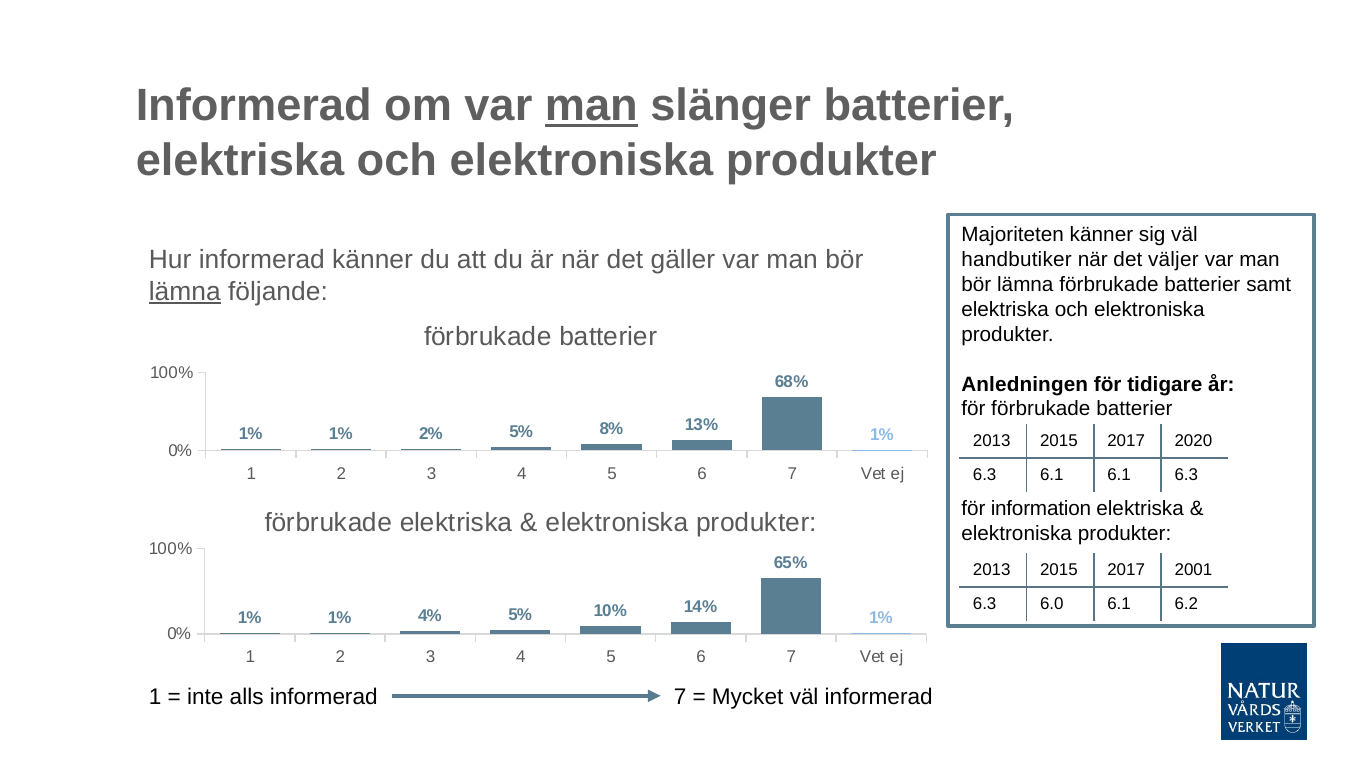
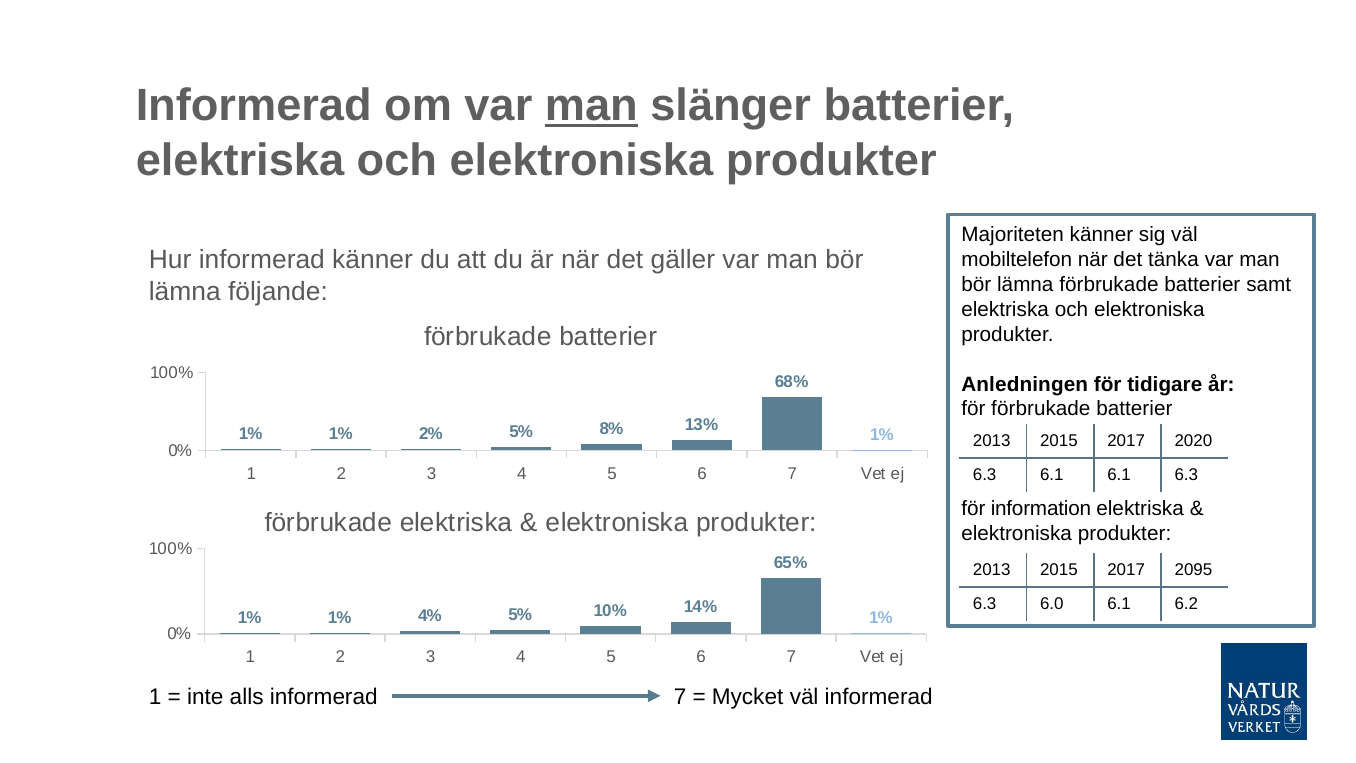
handbutiker: handbutiker -> mobiltelefon (1017, 260)
väljer: väljer -> tänka (1174, 260)
lämna underline: present -> none (185, 291)
2001: 2001 -> 2095 (1193, 569)
